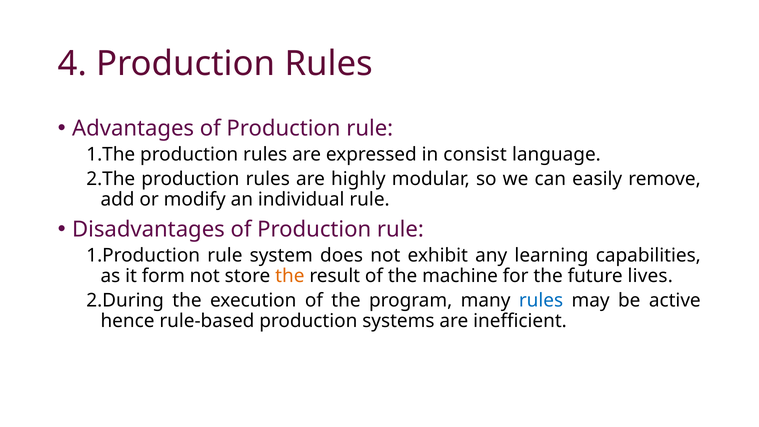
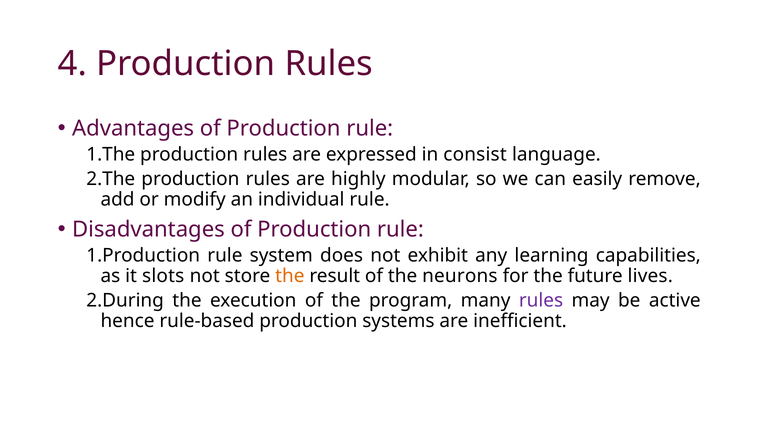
form: form -> slots (163, 276)
machine: machine -> neurons (460, 276)
rules colour: blue -> purple (541, 301)
